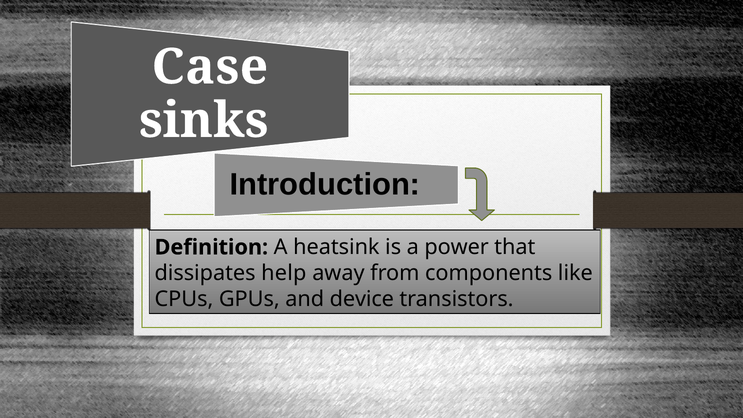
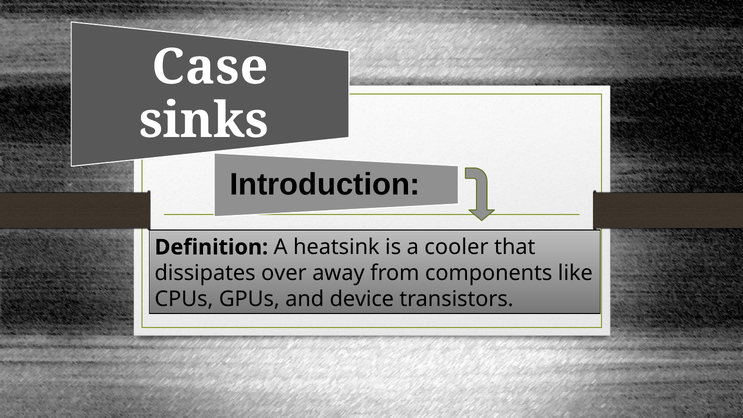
power: power -> cooler (456, 247)
help: help -> over (284, 273)
